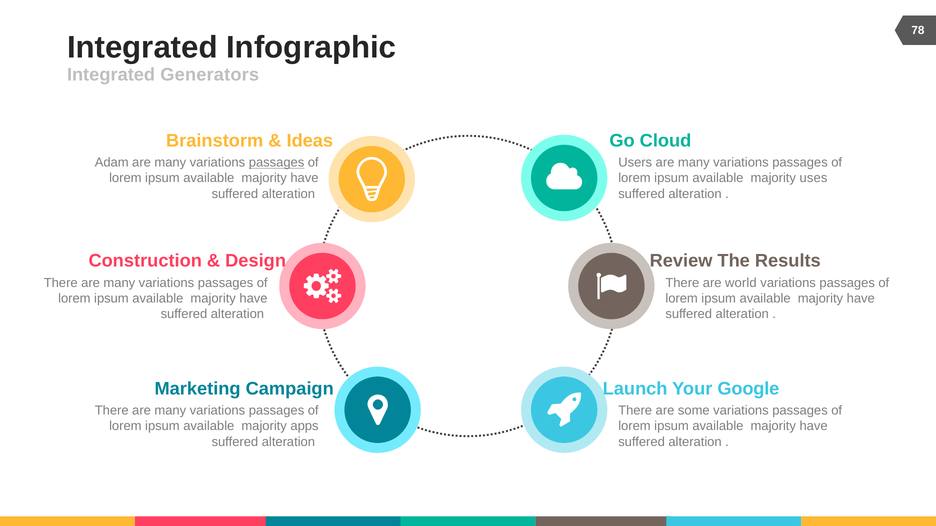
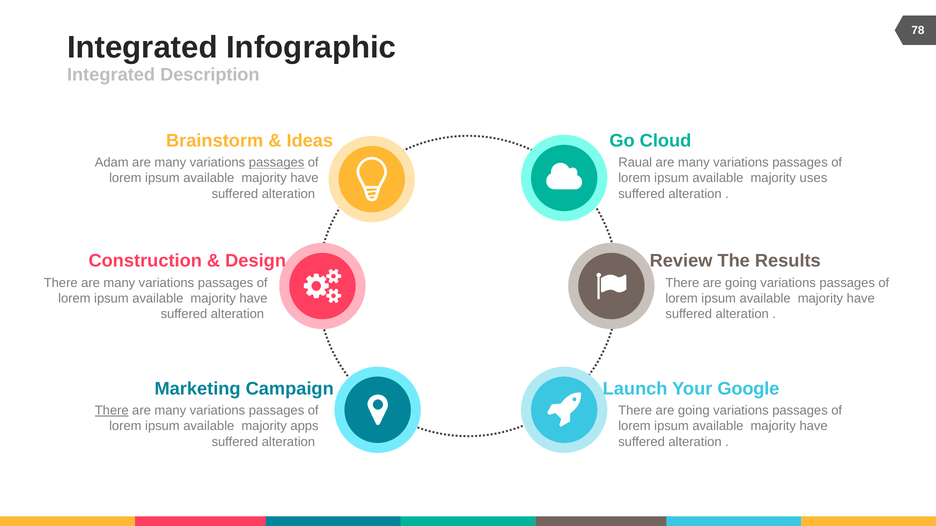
Generators: Generators -> Description (210, 75)
Users: Users -> Raual (635, 163)
world: world -> going (741, 283)
There underline: none -> present (112, 411)
some: some -> going (694, 411)
